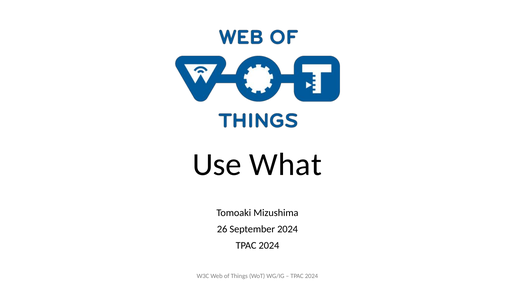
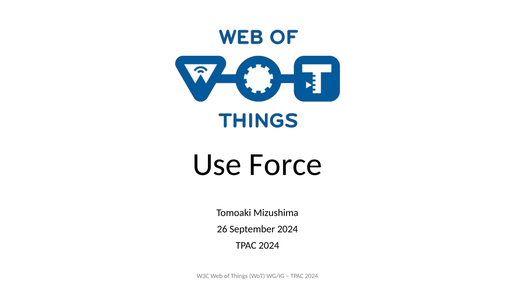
What: What -> Force (286, 165)
